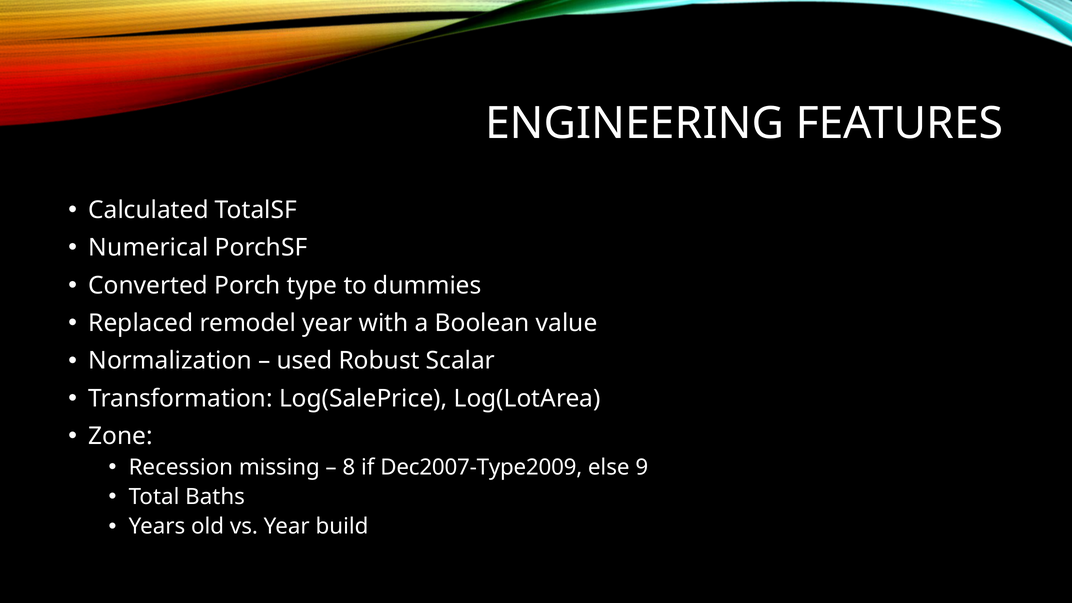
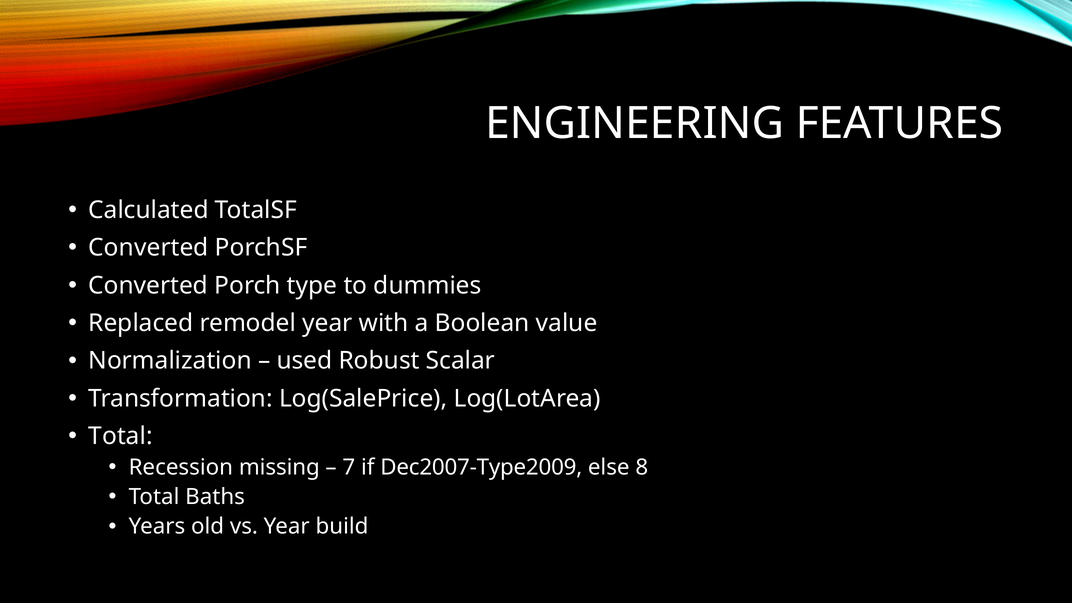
Numerical: Numerical -> Converted (149, 248)
Zone: Zone -> Total (121, 436)
8: 8 -> 7 (349, 467)
9: 9 -> 8 (642, 467)
